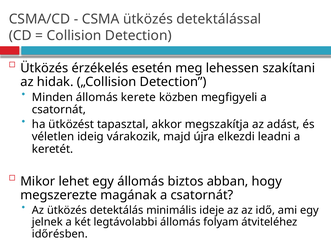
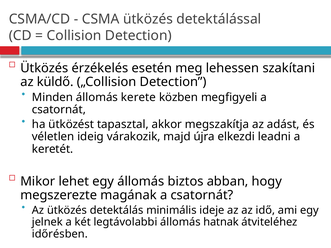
hidak: hidak -> küldő (55, 82)
folyam: folyam -> hatnak (221, 222)
